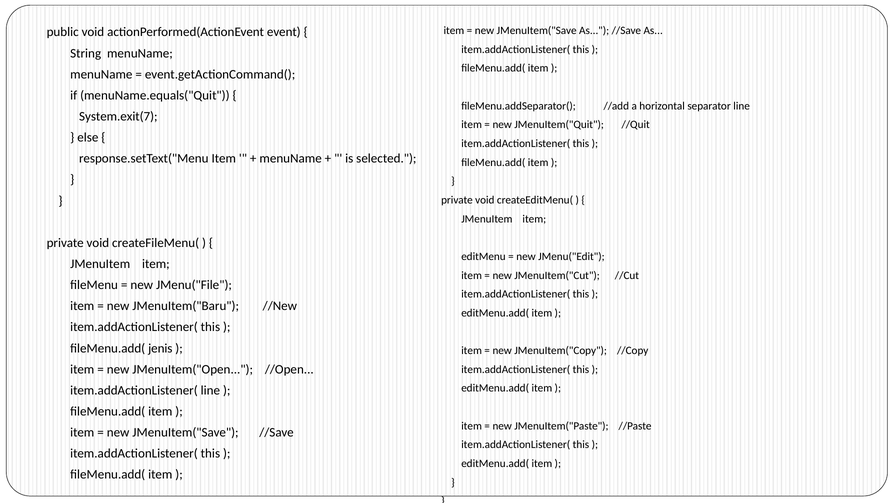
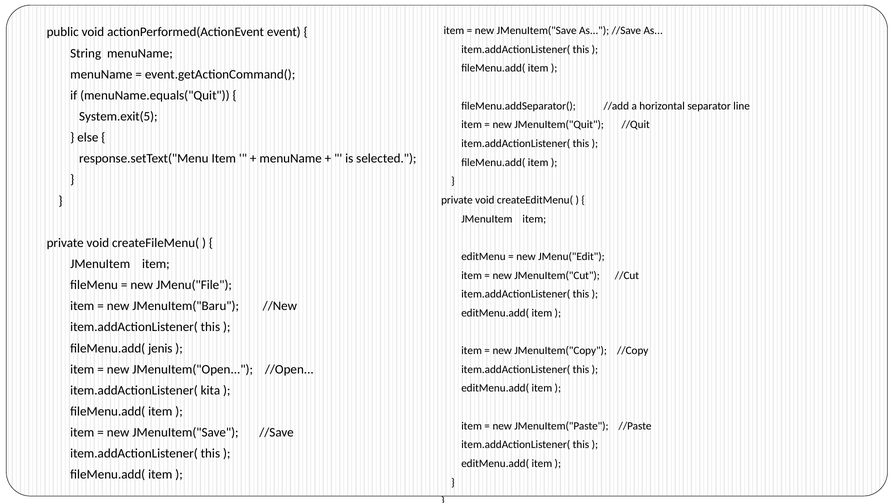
System.exit(7: System.exit(7 -> System.exit(5 (118, 116)
item.addActionListener( line: line -> kita (210, 390)
